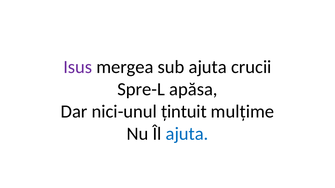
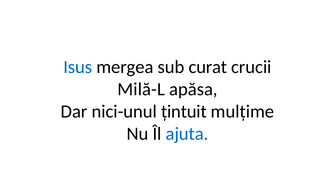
Isus colour: purple -> blue (78, 67)
sub ajuta: ajuta -> curat (208, 67)
Spre-L: Spre-L -> Milă-L (141, 89)
